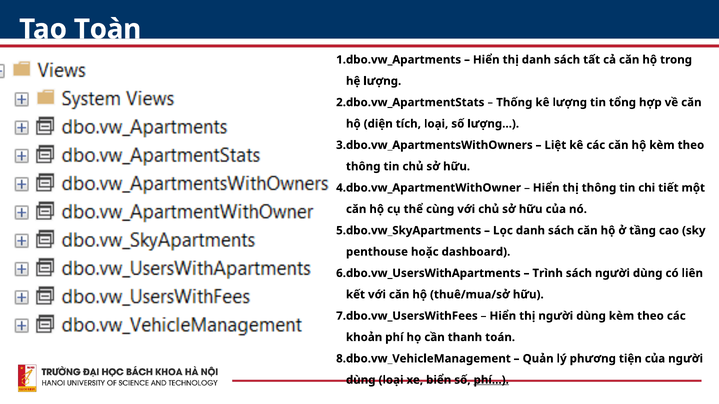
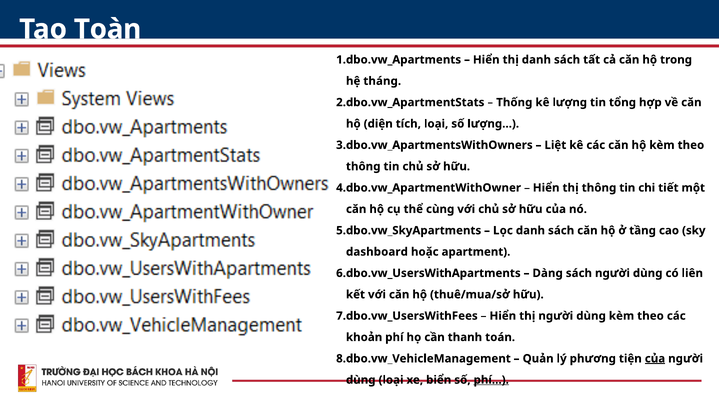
hệ lượng: lượng -> tháng (382, 81)
penthouse: penthouse -> dashboard (377, 252)
dashboard: dashboard -> apartment (476, 252)
Trình: Trình -> Dàng (548, 273)
của underline: none -> present (655, 359)
